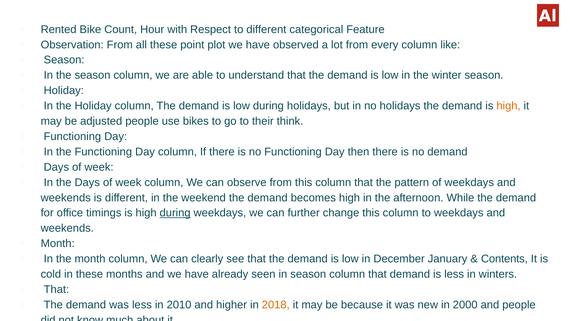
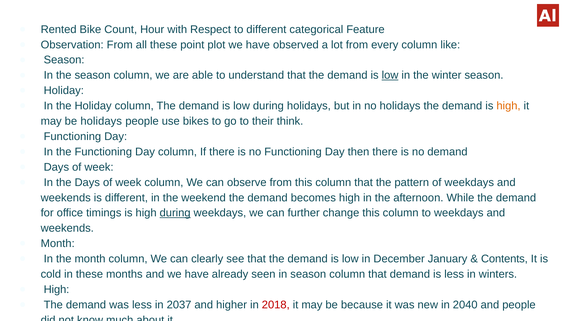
low underline: none -> present (390, 75)
be adjusted: adjusted -> holidays (101, 121)
That: That -> High (57, 290)
2010: 2010 -> 2037 (179, 305)
2018 colour: orange -> red (276, 305)
2000: 2000 -> 2040 (465, 305)
